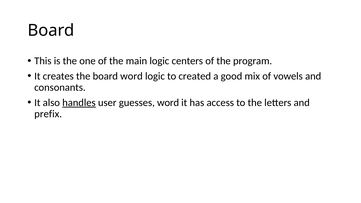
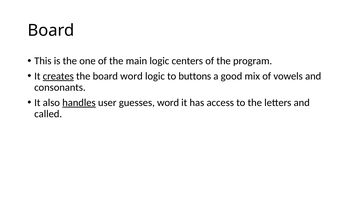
creates underline: none -> present (58, 76)
created: created -> buttons (195, 76)
prefix: prefix -> called (48, 114)
